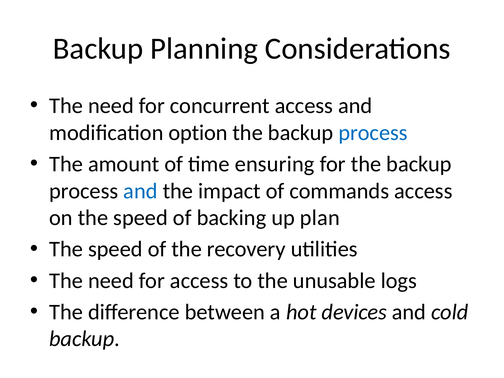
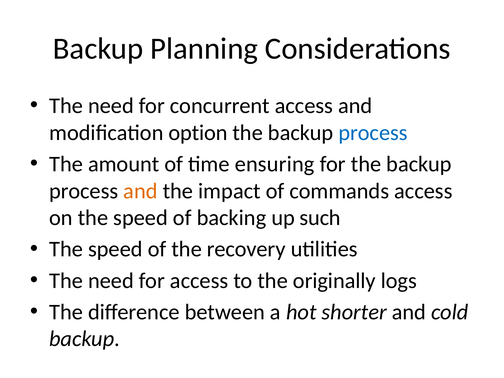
and colour: blue -> orange (140, 191)
plan: plan -> such (320, 218)
unusable: unusable -> originally (334, 281)
devices: devices -> shorter (354, 312)
